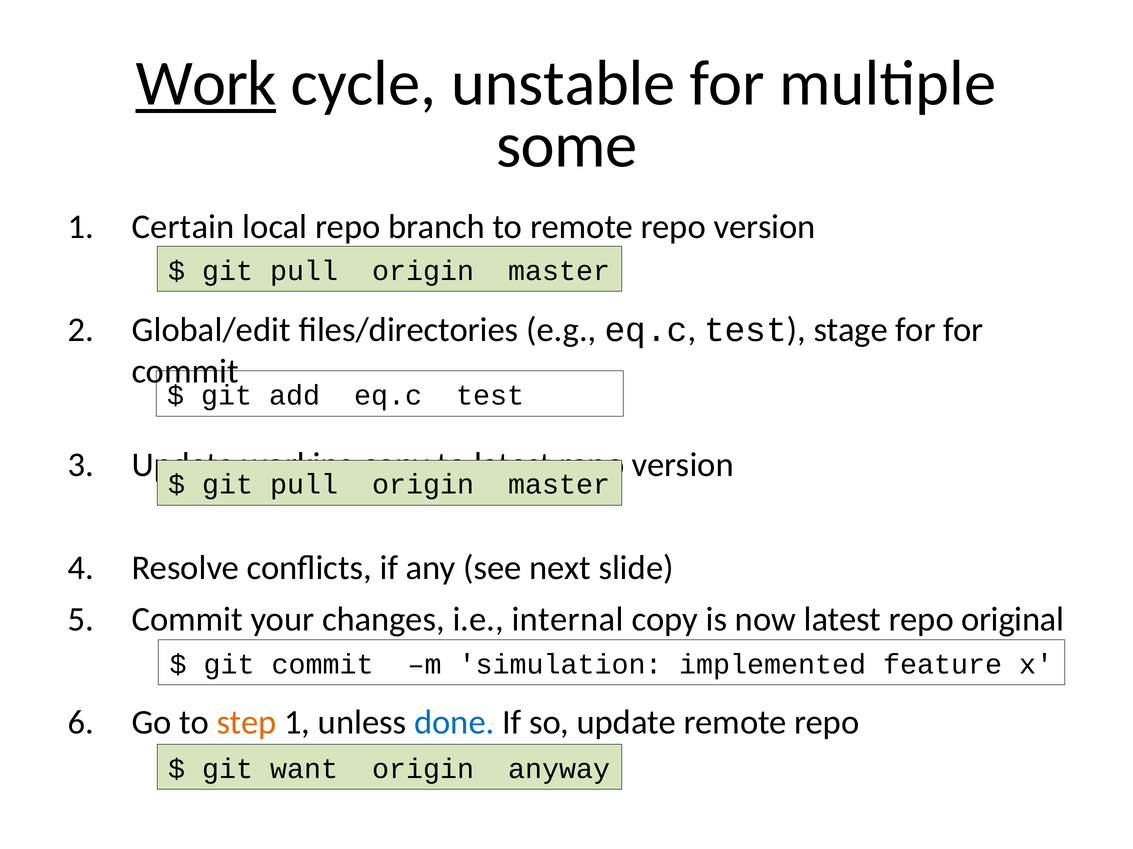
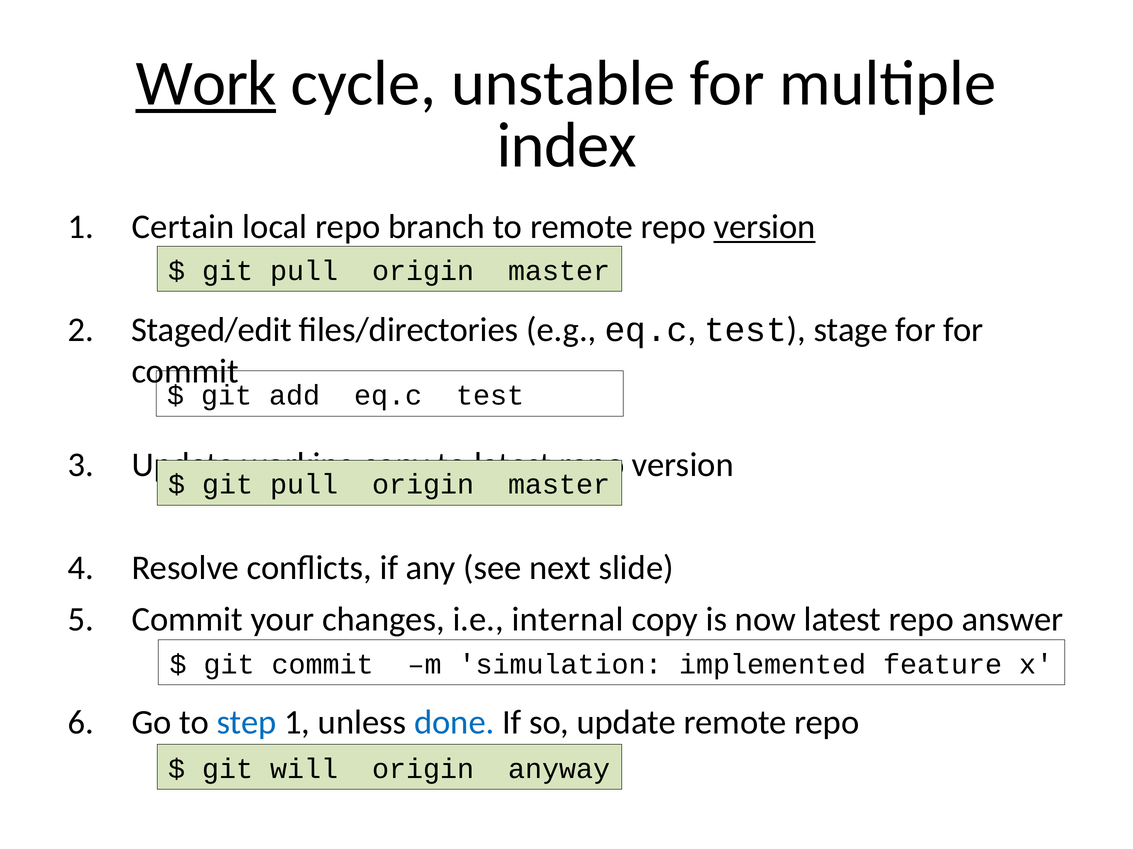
some: some -> index (567, 145)
version underline: none -> present (765, 227)
Global/edit: Global/edit -> Staged/edit (211, 330)
original: original -> answer (1013, 620)
step colour: orange -> blue (247, 723)
want: want -> will (304, 769)
